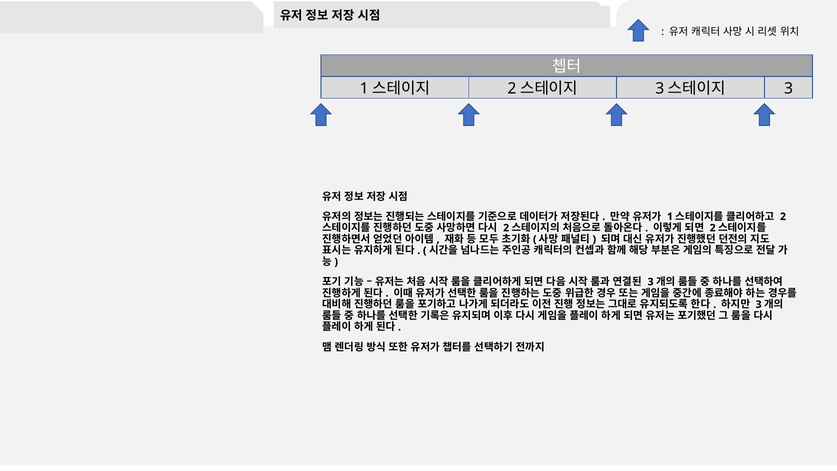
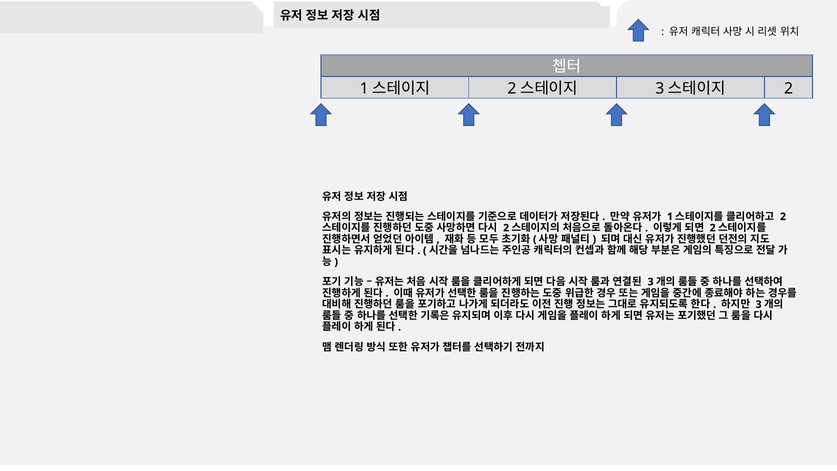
3: 3 -> 2 (789, 88)
